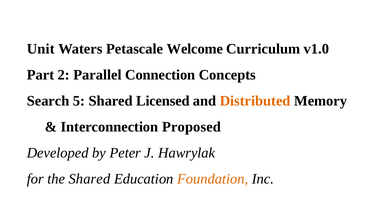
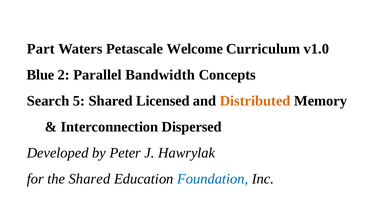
Unit: Unit -> Part (41, 49)
Part: Part -> Blue (41, 75)
Connection: Connection -> Bandwidth (160, 75)
Proposed: Proposed -> Dispersed (192, 127)
Foundation colour: orange -> blue (213, 179)
